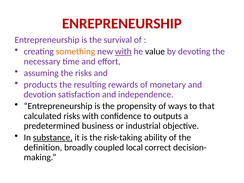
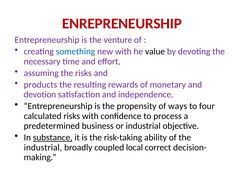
survival: survival -> venture (118, 40)
something colour: orange -> blue (75, 51)
with underline: present -> none (123, 51)
that: that -> four (207, 106)
outputs: outputs -> process (168, 116)
definition: definition -> industrial (43, 147)
